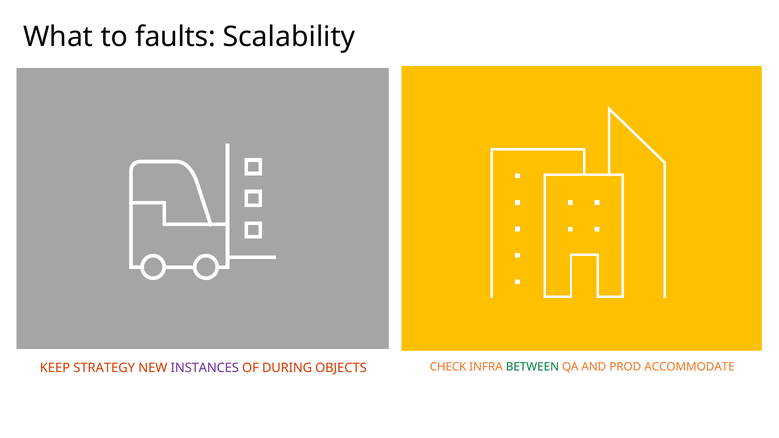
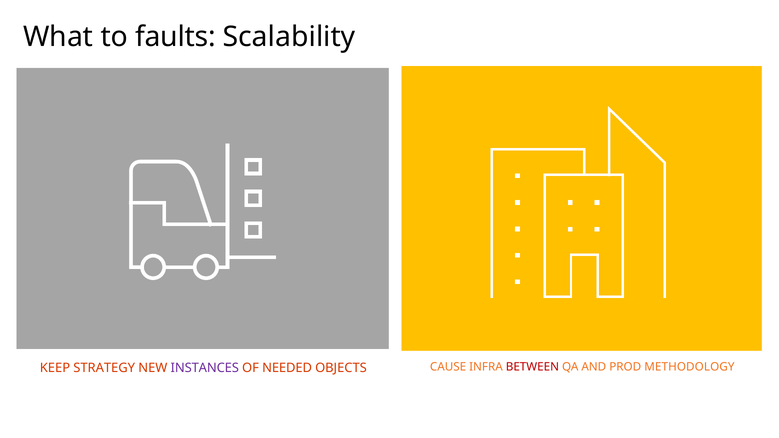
DURING: DURING -> NEEDED (287, 368)
CHECK: CHECK -> CAUSE (448, 367)
BETWEEN colour: green -> red (532, 367)
ACCOMMODATE: ACCOMMODATE -> METHODOLOGY (689, 367)
